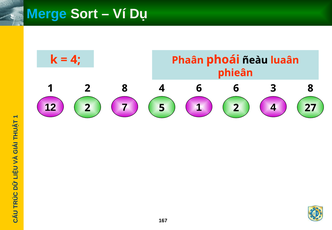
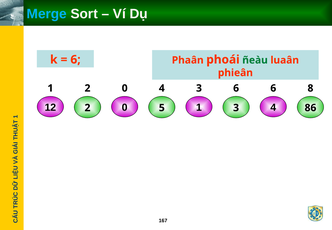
4: 4 -> 6 (76, 60)
ñeàu colour: black -> green (255, 60)
8: 8 -> 0 (125, 88)
4 6: 6 -> 3 (199, 88)
6 3: 3 -> 6 (273, 88)
7: 7 -> 0 (125, 107)
1 2: 2 -> 3 (236, 108)
27: 27 -> 86 (310, 108)
